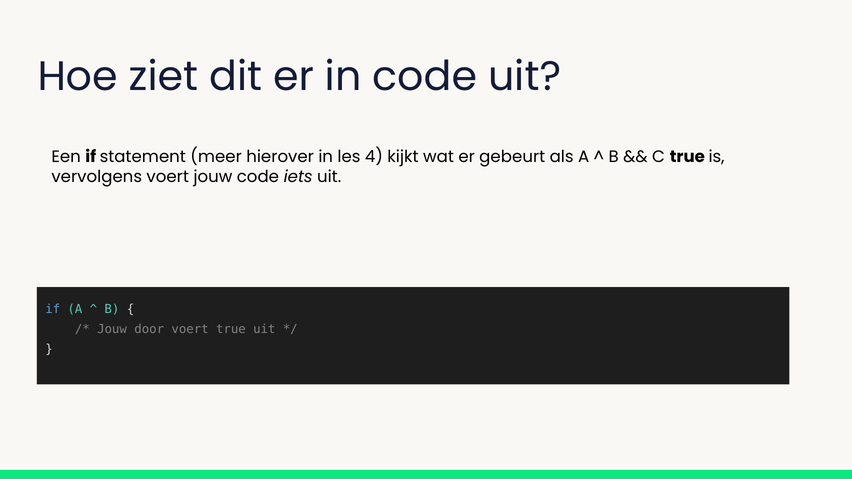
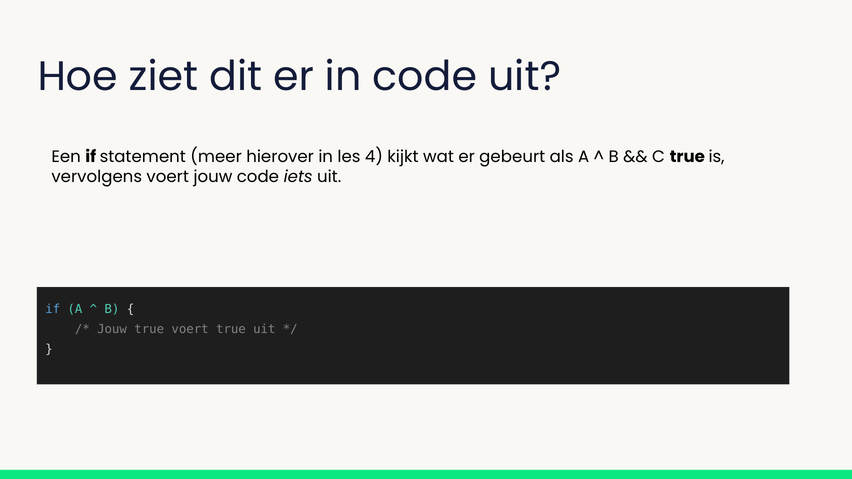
Jouw door: door -> true (149, 329)
